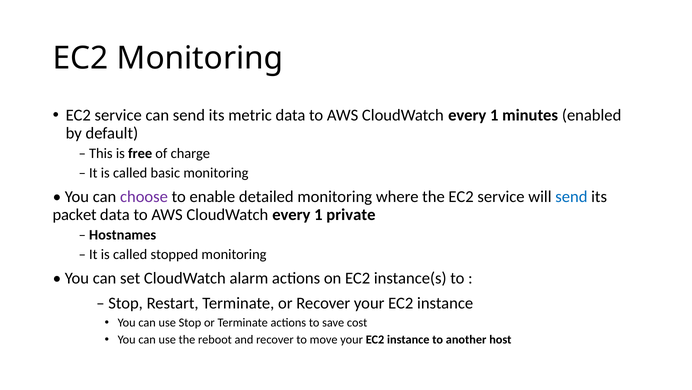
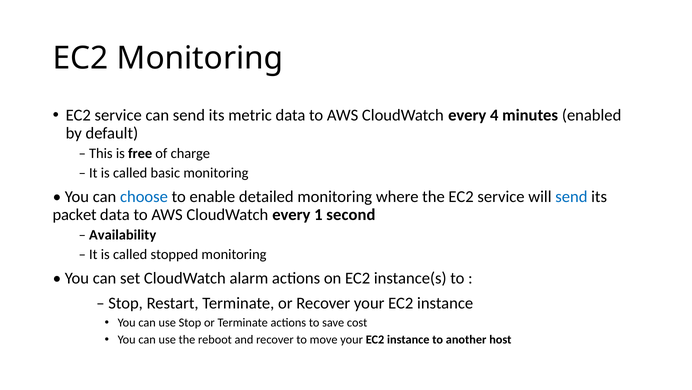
1: 1 -> 4 (494, 115)
choose colour: purple -> blue (144, 196)
private: private -> second (351, 214)
Hostnames: Hostnames -> Availability (123, 235)
